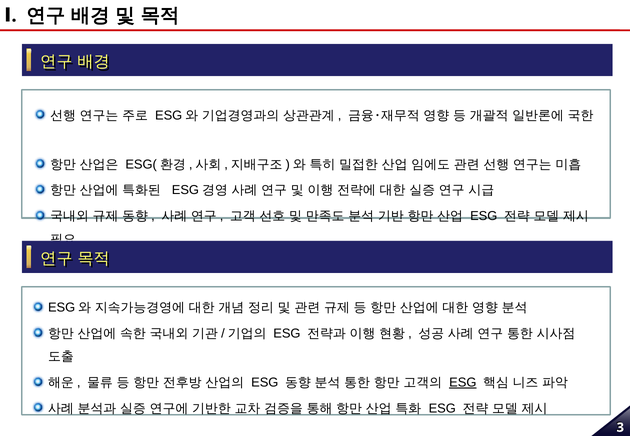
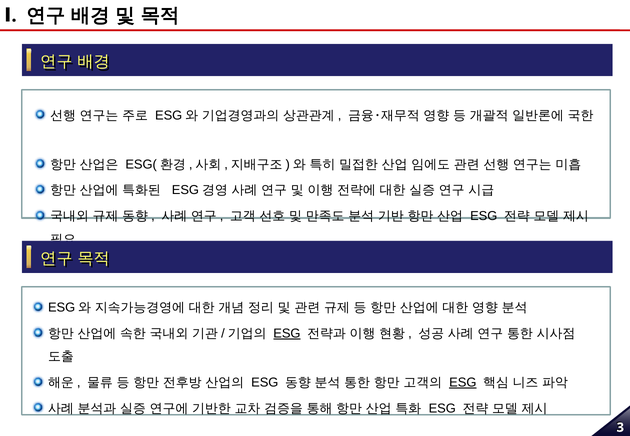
ESG underline: none -> present (287, 334)
